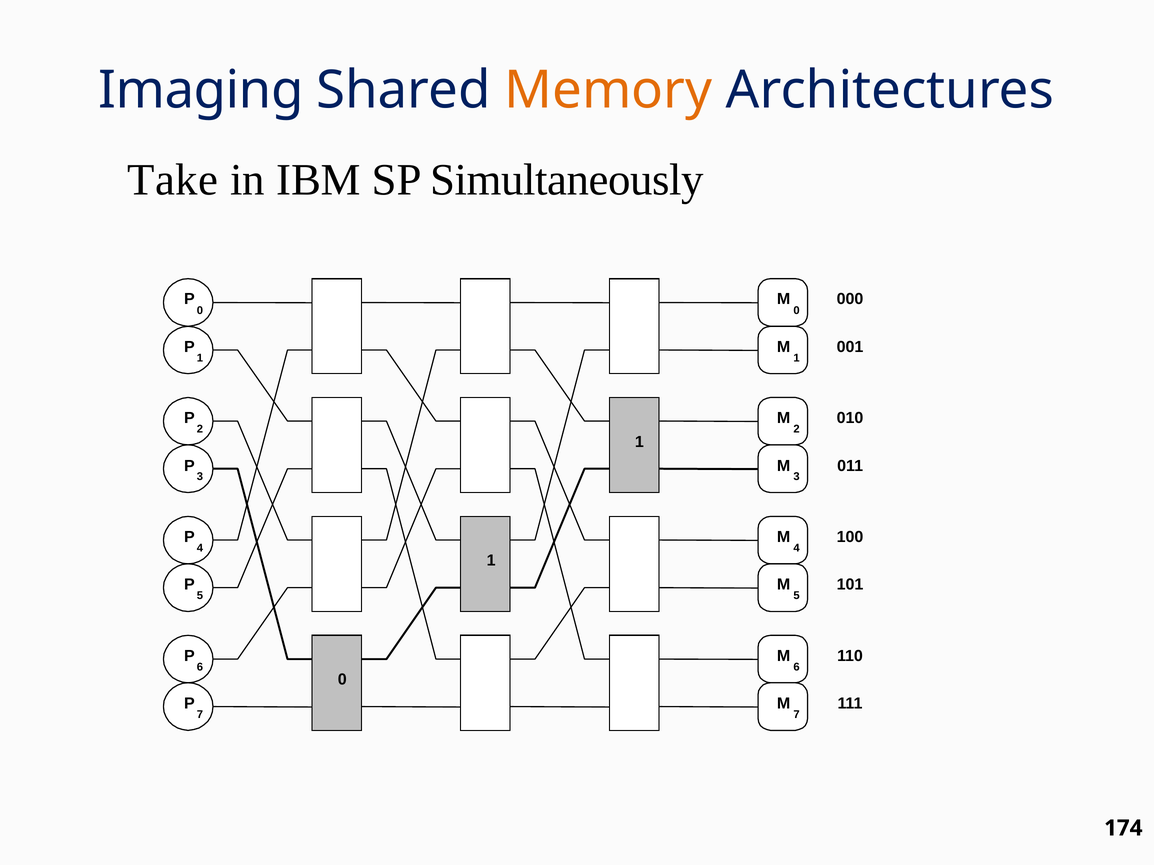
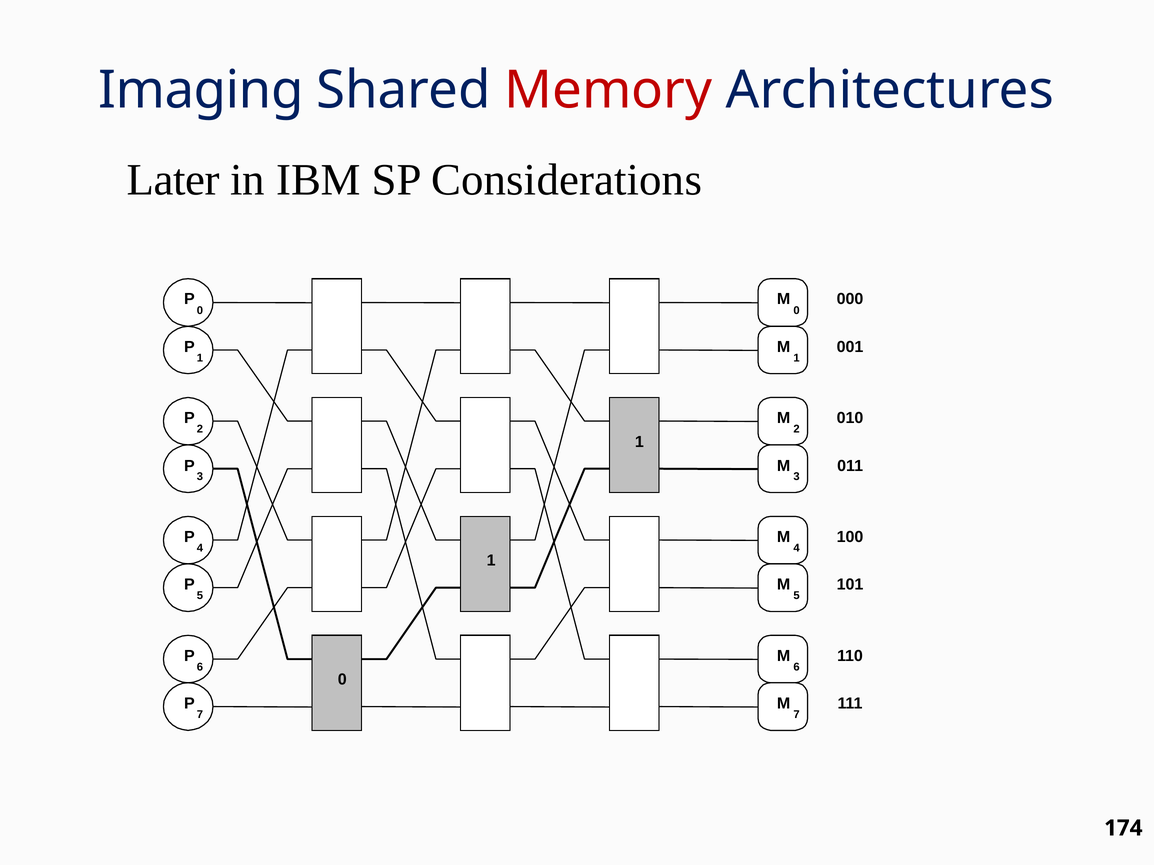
Memory colour: orange -> red (608, 90)
Take: Take -> Later (173, 180)
Simultaneously: Simultaneously -> Considerations (567, 180)
